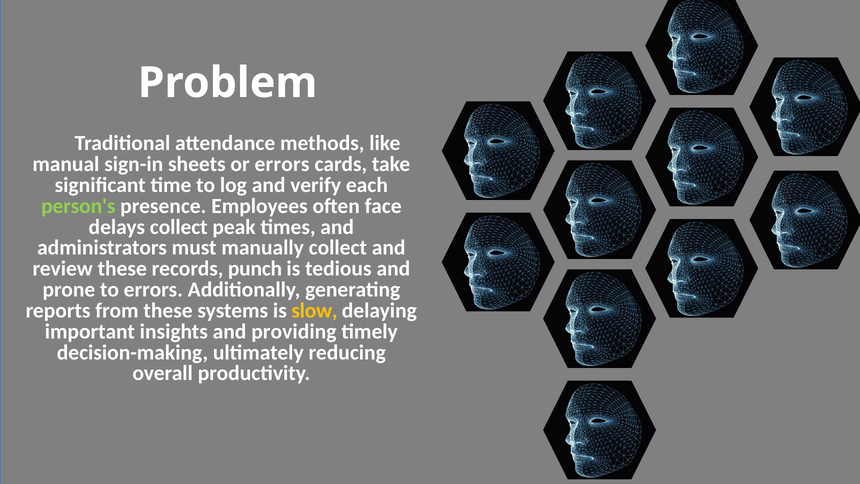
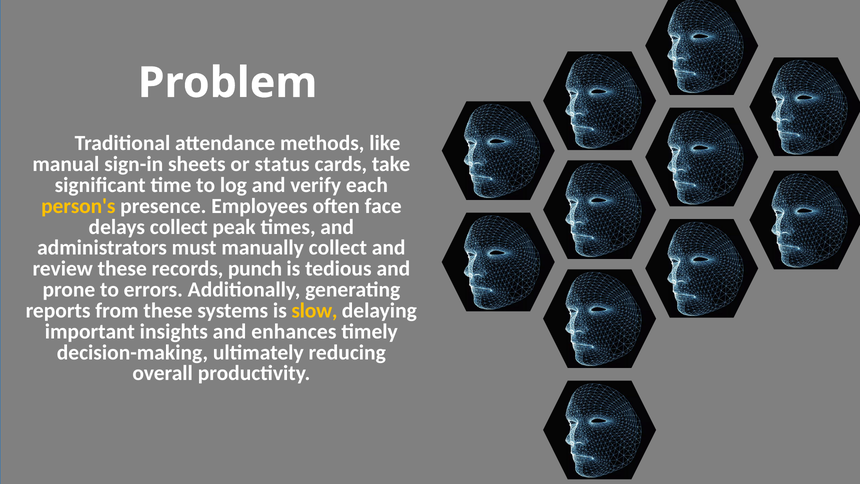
or errors: errors -> status (282, 164)
person's colour: light green -> yellow (78, 206)
providing: providing -> enhances (294, 331)
